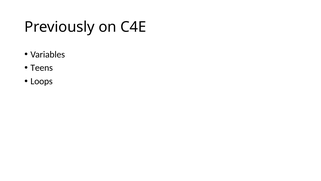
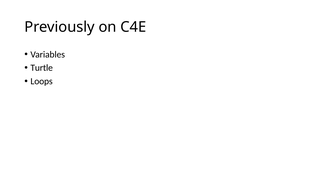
Teens: Teens -> Turtle (42, 68)
